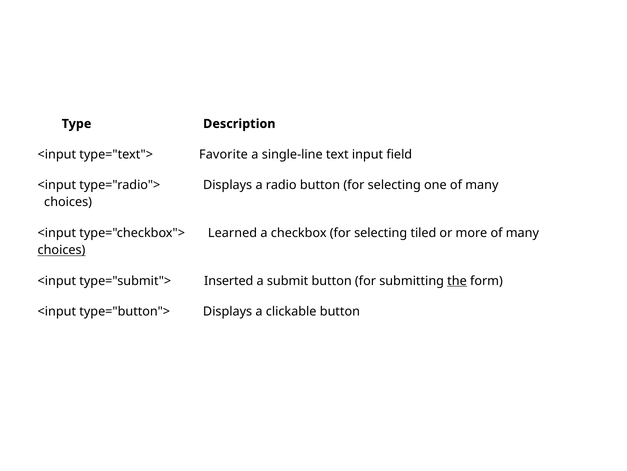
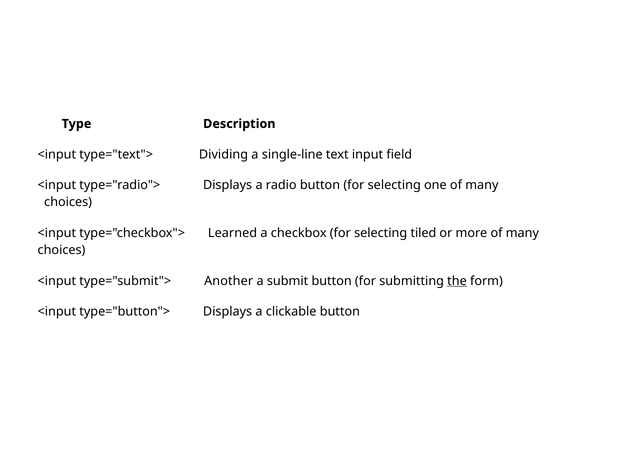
Favorite: Favorite -> Dividing (224, 154)
choices underline: present -> none (62, 250)
Inserted: Inserted -> Another (229, 280)
